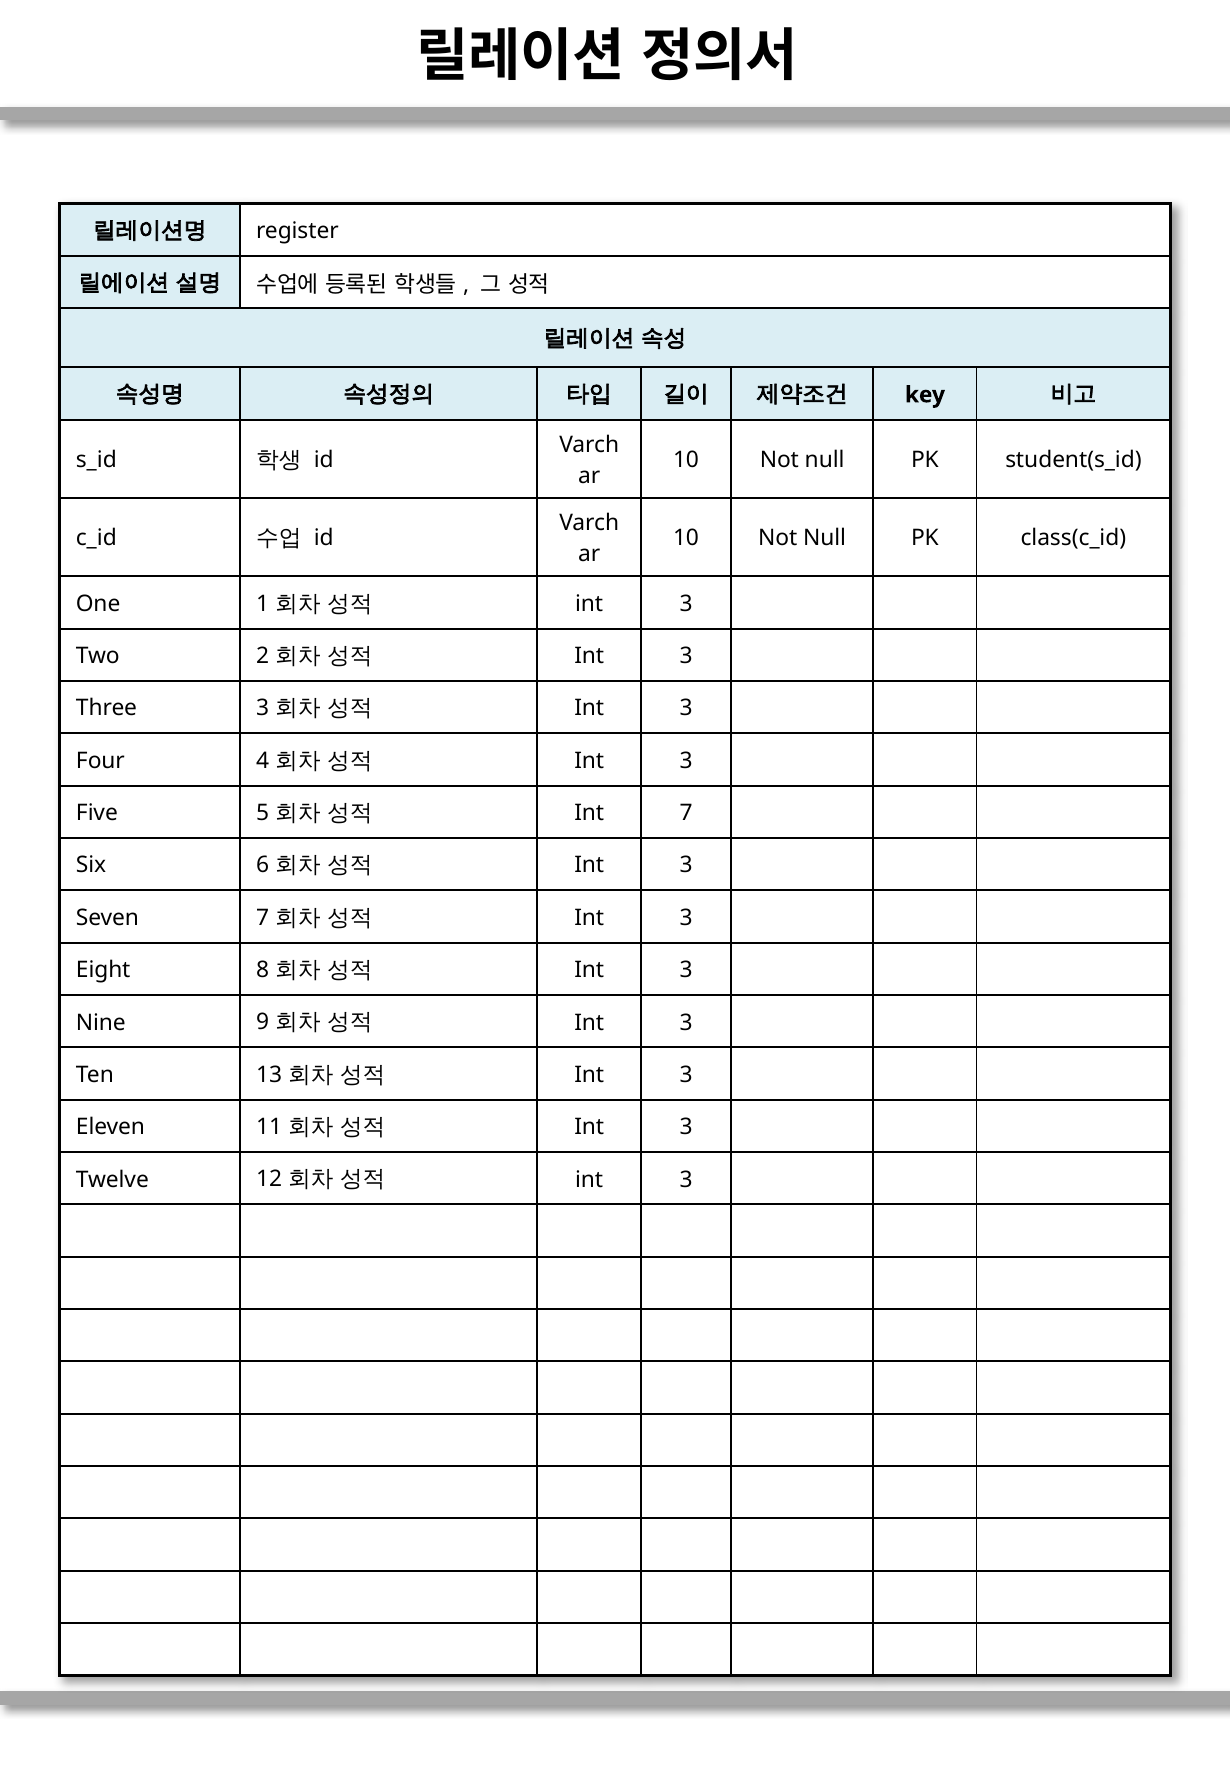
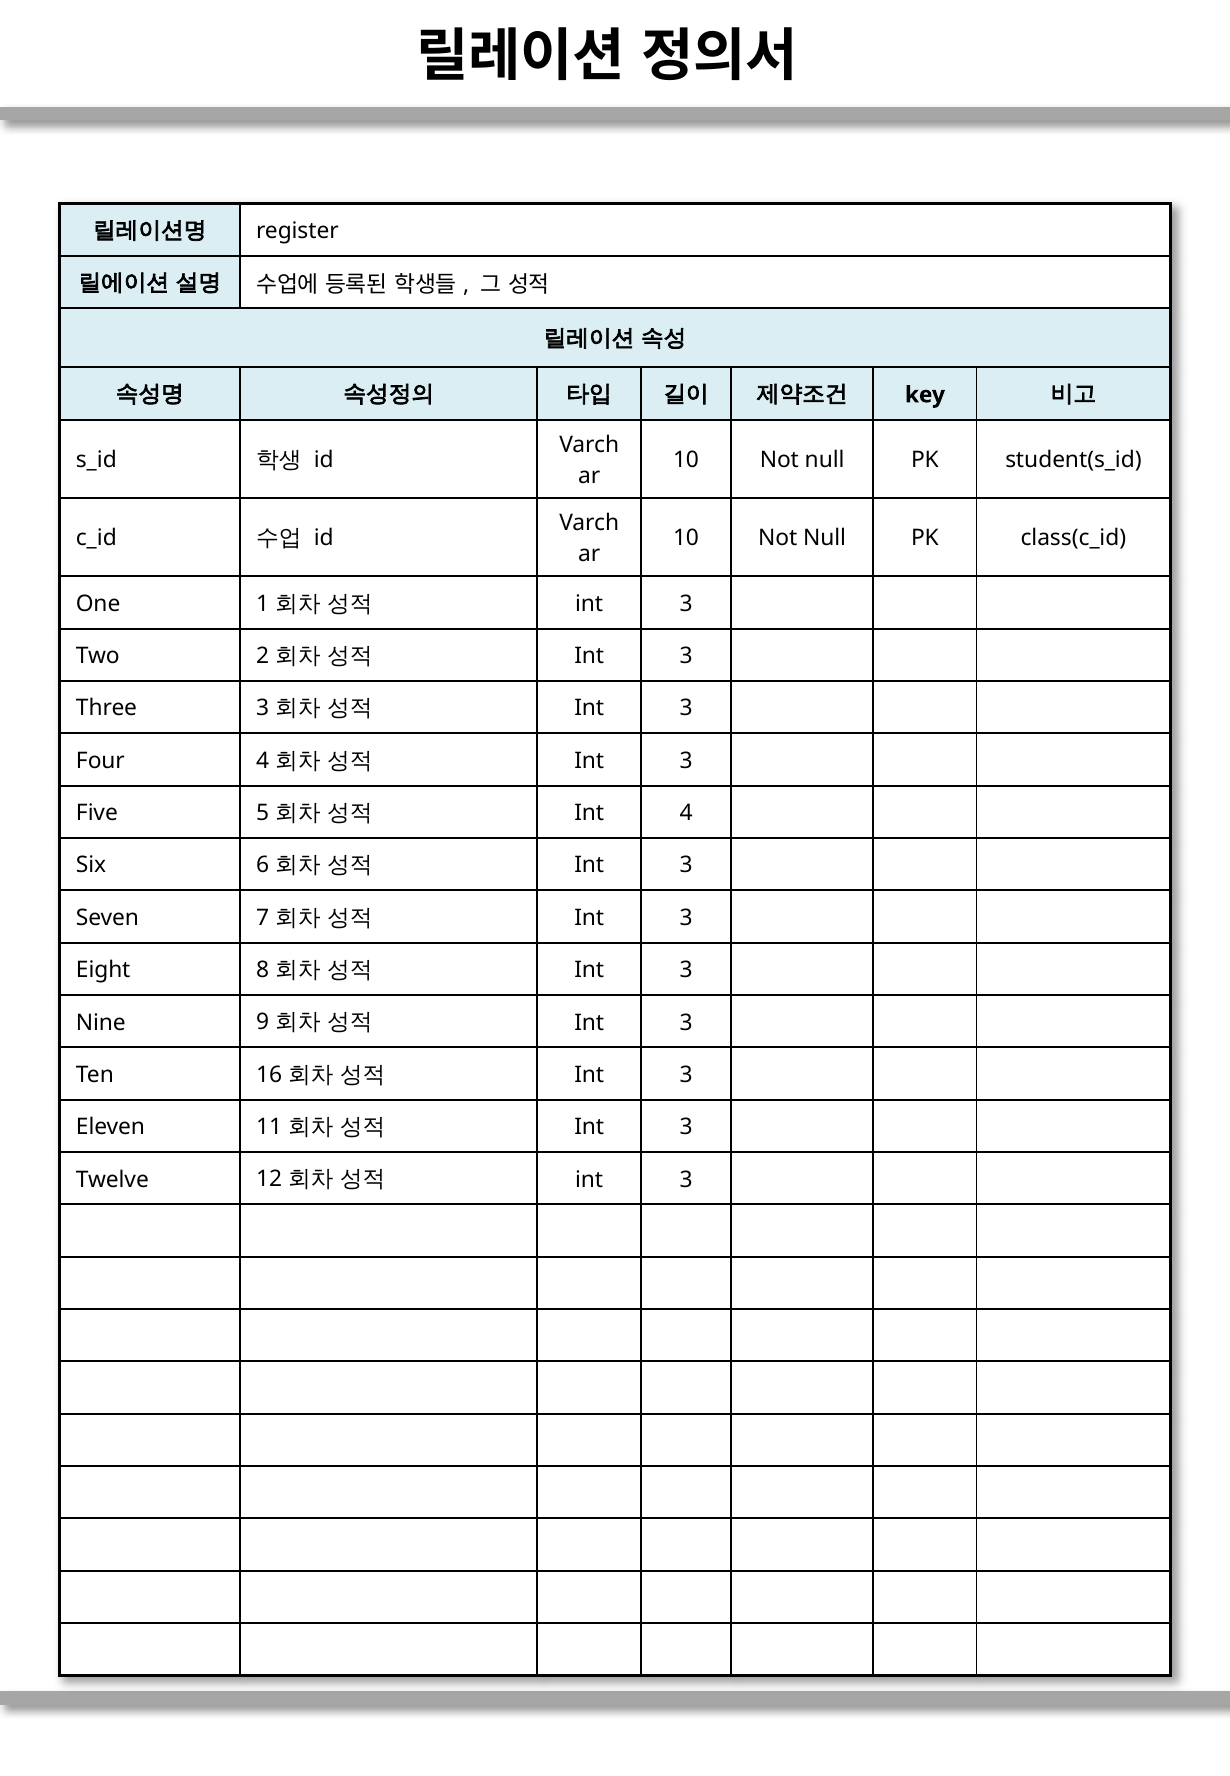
Int 7: 7 -> 4 (686, 813)
13: 13 -> 16 (269, 1075)
